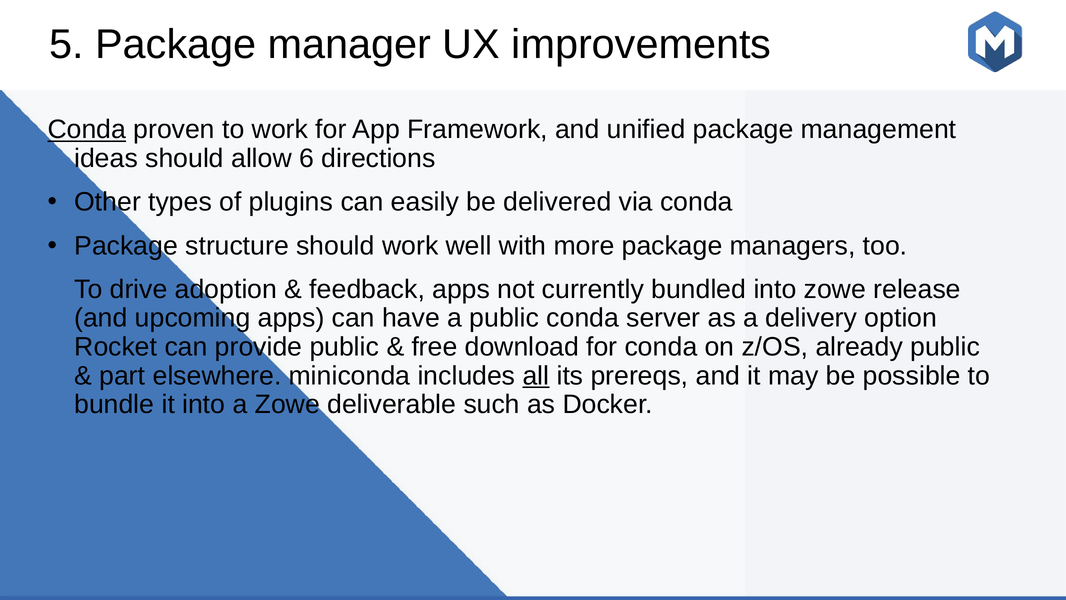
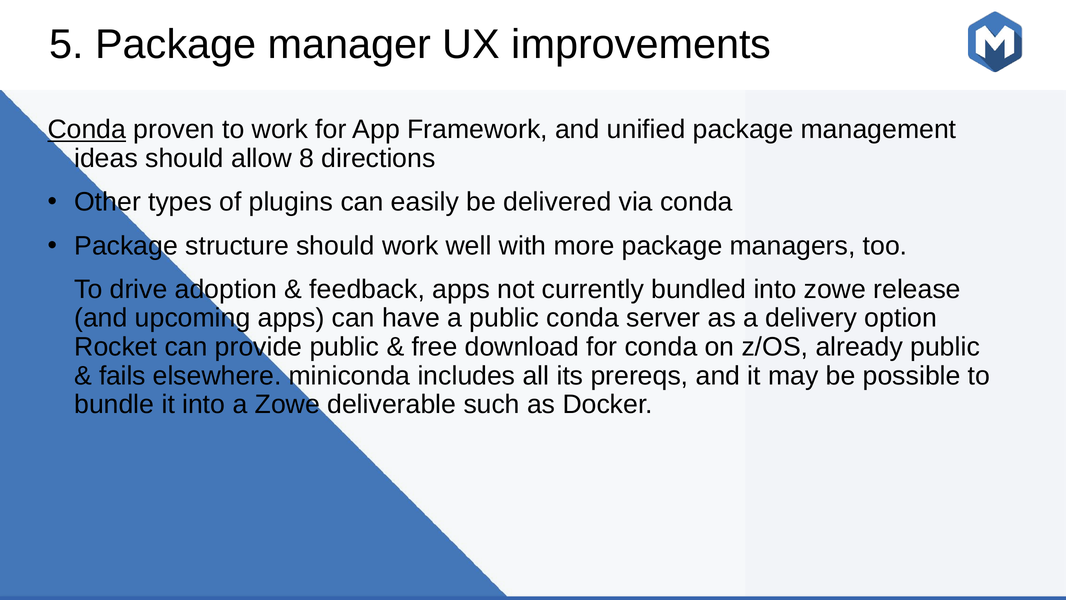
6: 6 -> 8 (307, 158)
part: part -> fails (122, 376)
all underline: present -> none (536, 376)
